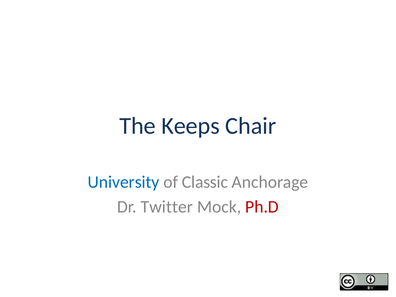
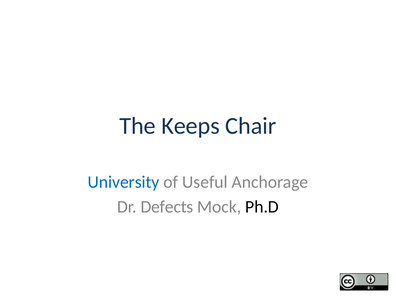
Classic: Classic -> Useful (205, 182)
Twitter: Twitter -> Defects (167, 207)
Ph.D colour: red -> black (262, 207)
